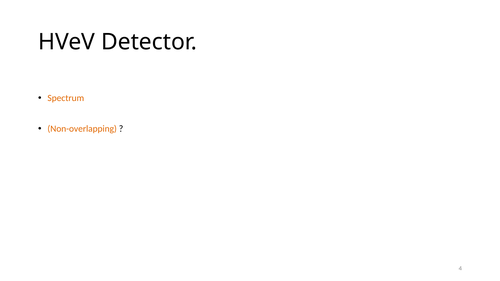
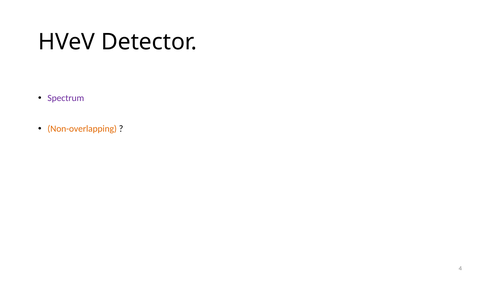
Spectrum colour: orange -> purple (66, 98)
